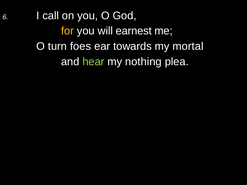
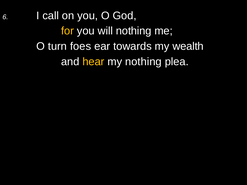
will earnest: earnest -> nothing (134, 31)
mortal: mortal -> wealth (188, 46)
hear colour: light green -> yellow (93, 62)
